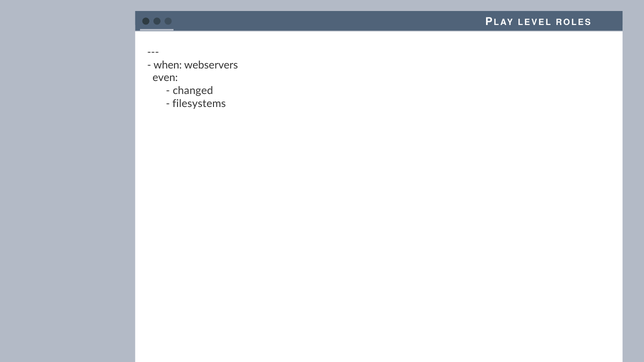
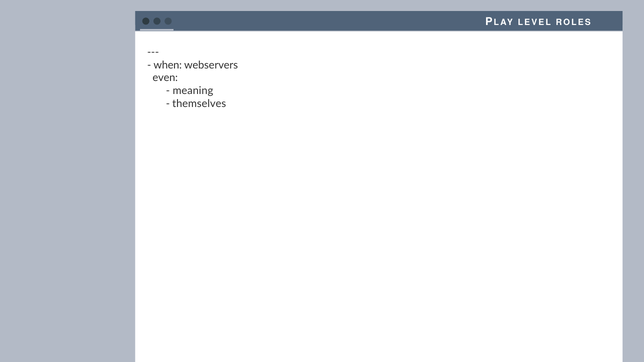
changed: changed -> meaning (193, 91)
filesystems: filesystems -> themselves (199, 104)
